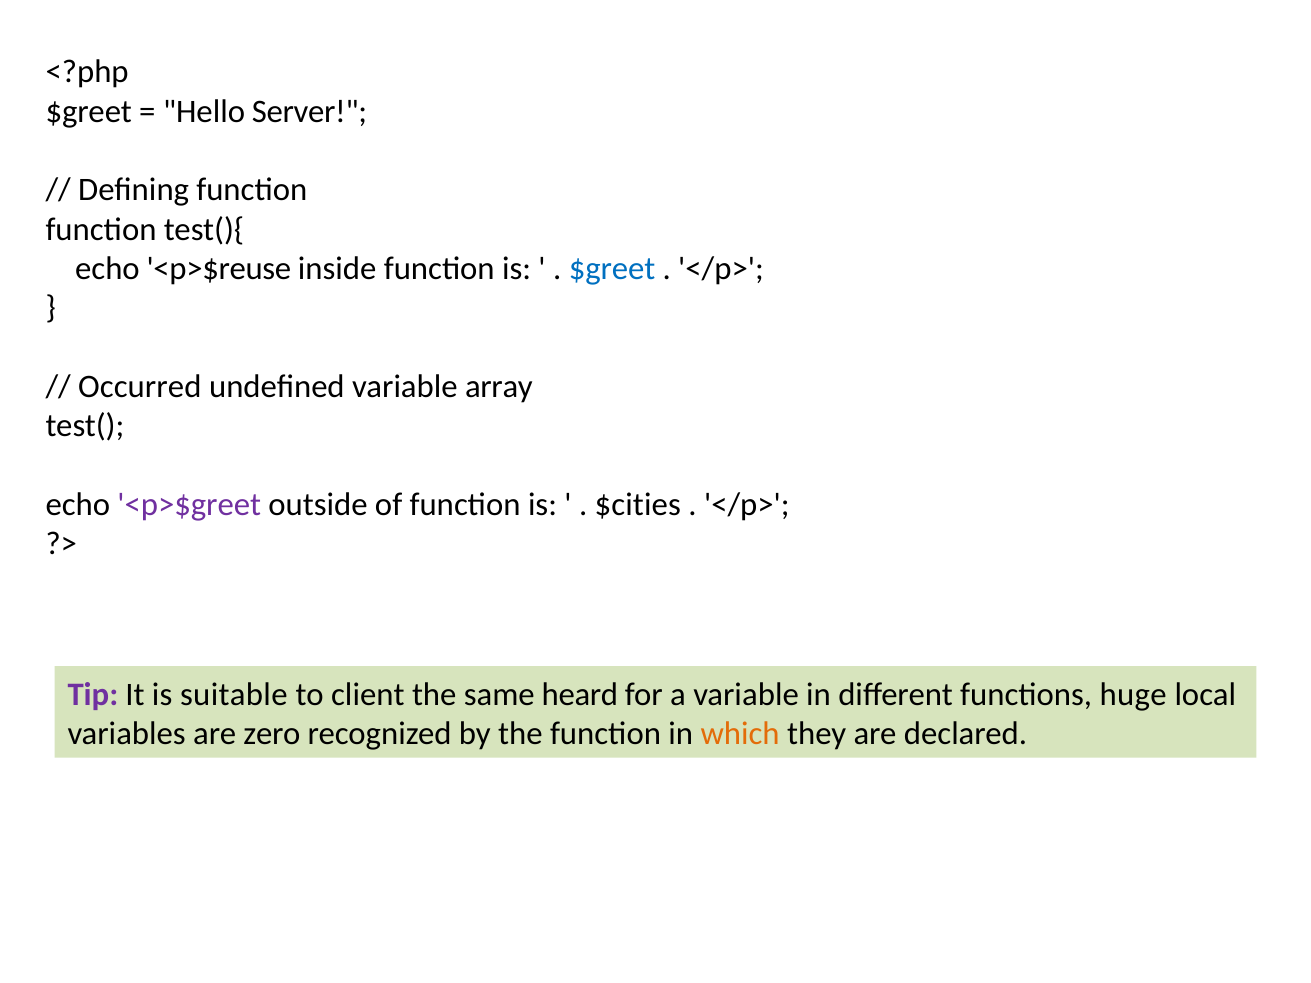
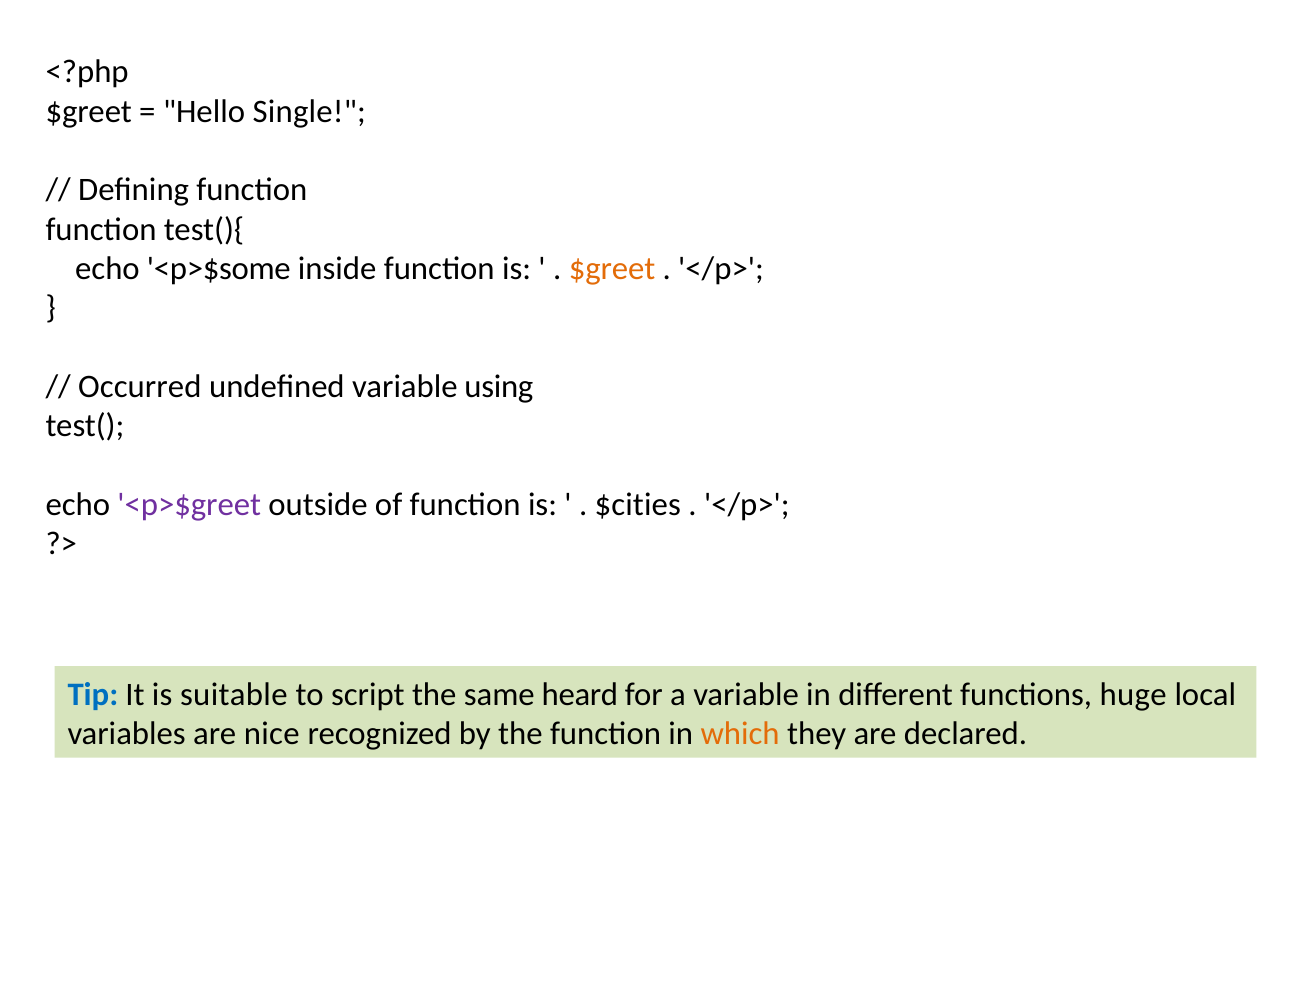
Server: Server -> Single (309, 111)
<p>$reuse: <p>$reuse -> <p>$some (219, 269)
$greet colour: blue -> orange (612, 269)
array: array -> using (499, 387)
Tip colour: purple -> blue (93, 695)
client: client -> script (368, 695)
zero: zero -> nice (272, 734)
